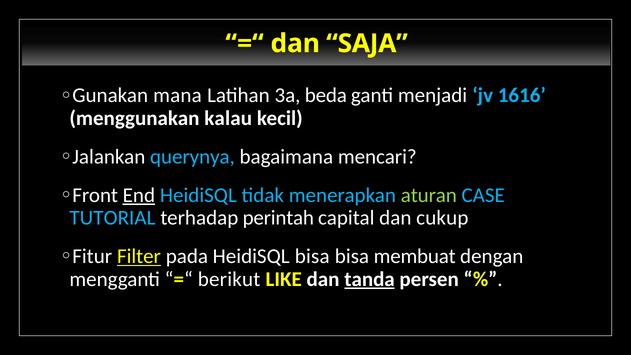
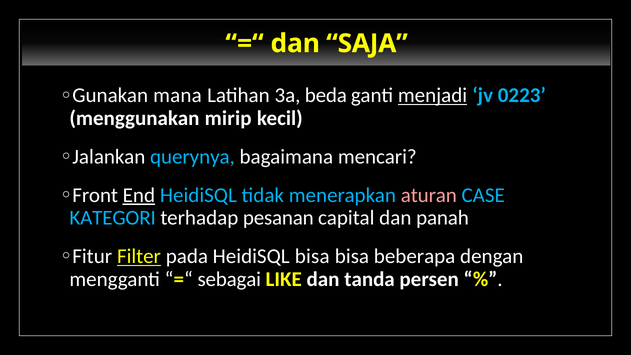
menjadi underline: none -> present (433, 95)
1616: 1616 -> 0223 (522, 95)
kalau: kalau -> mirip (228, 118)
aturan colour: light green -> pink (429, 195)
TUTORIAL: TUTORIAL -> KATEGORI (113, 218)
perintah: perintah -> pesanan (278, 218)
cukup: cukup -> panah (443, 218)
membuat: membuat -> beberapa (415, 256)
berikut: berikut -> sebagai (229, 279)
tanda underline: present -> none (370, 279)
